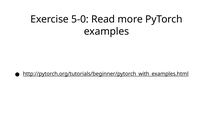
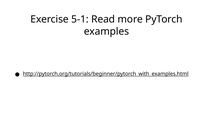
5-0: 5-0 -> 5-1 (80, 19)
